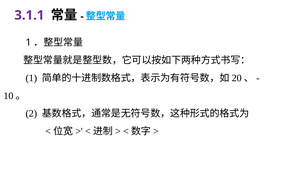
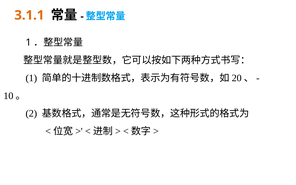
3.1.1 colour: purple -> orange (29, 15)
